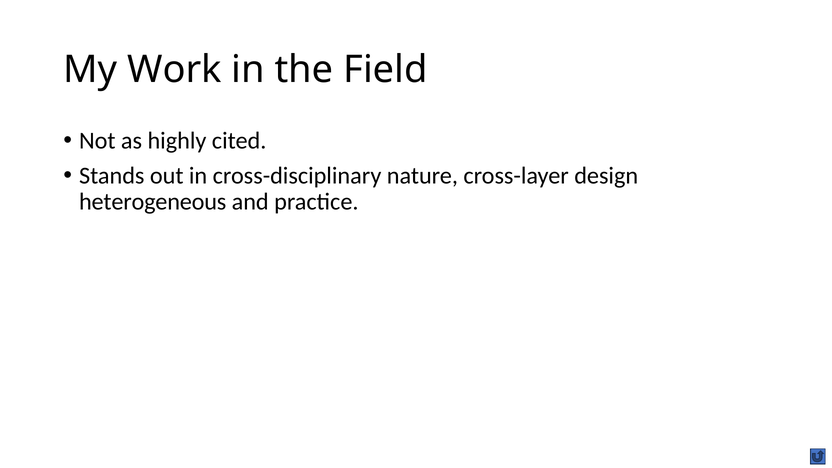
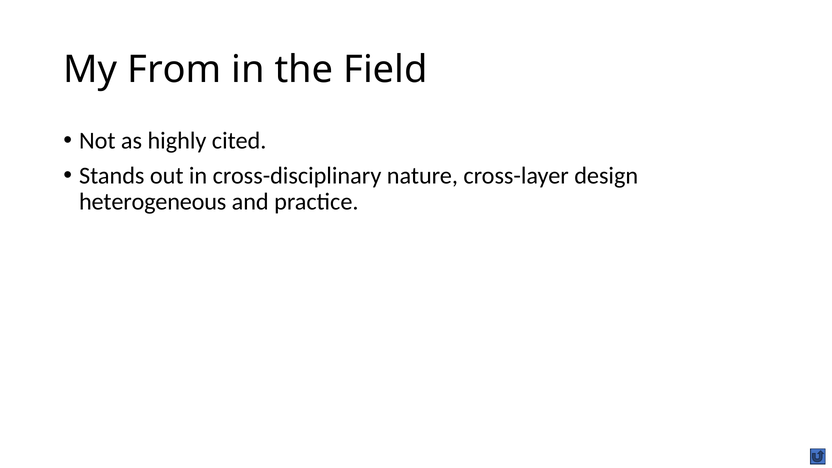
Work: Work -> From (174, 70)
